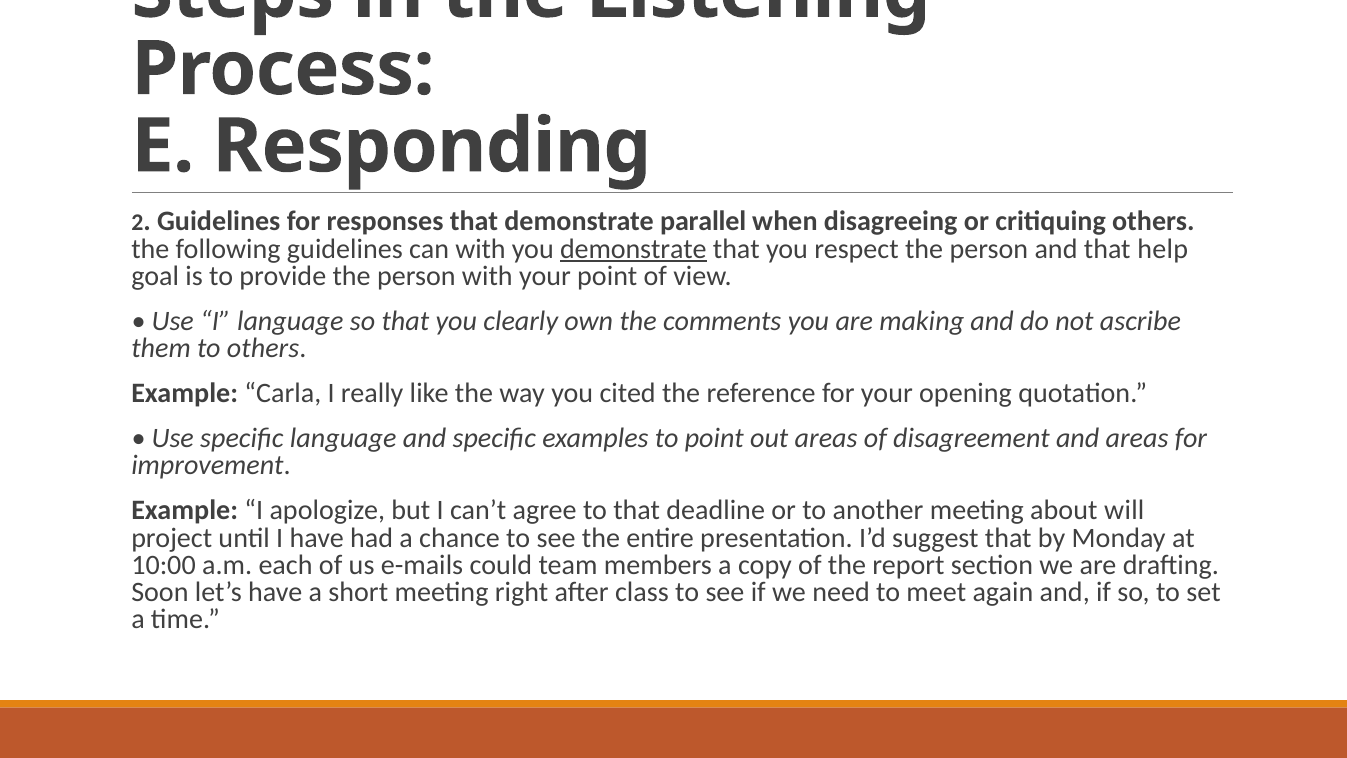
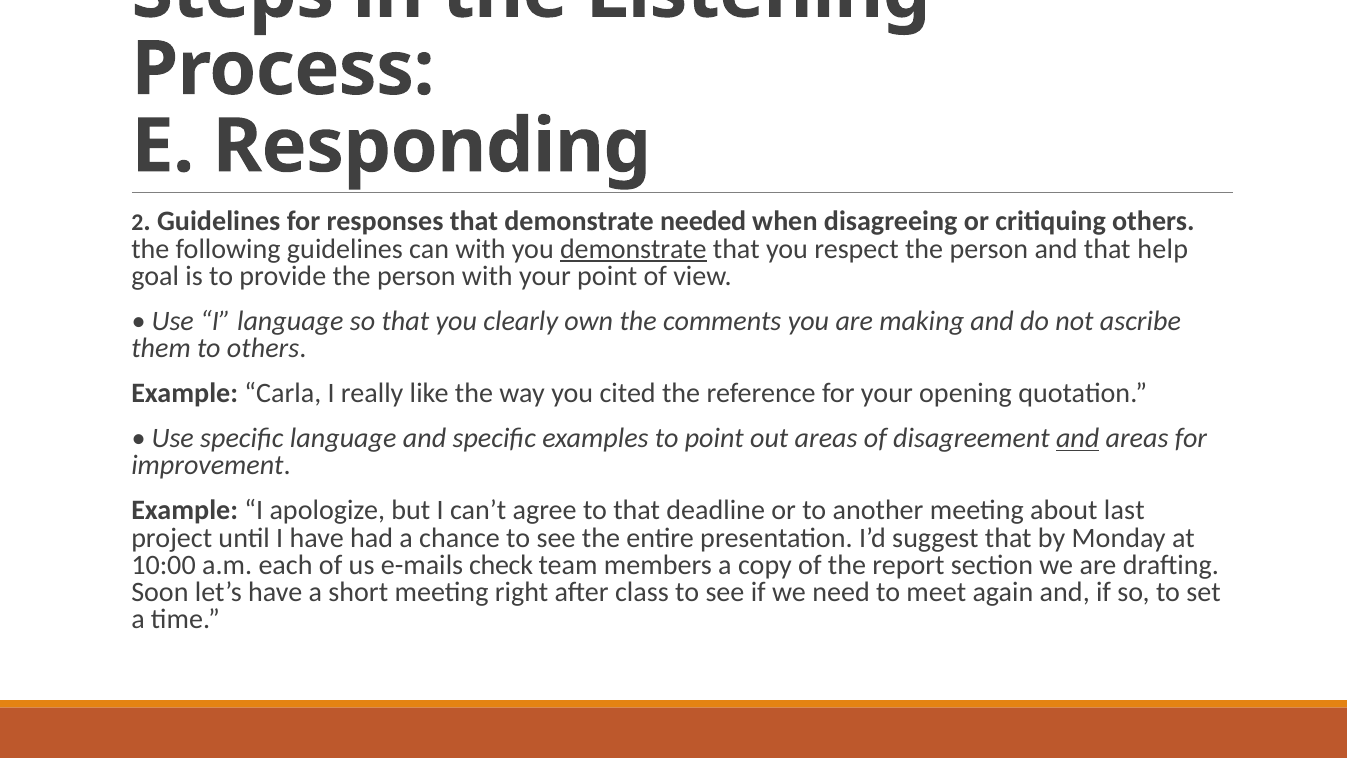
parallel: parallel -> needed (703, 222)
and underline: none -> present (1078, 438)
will: will -> last (1124, 510)
could: could -> check (501, 565)
